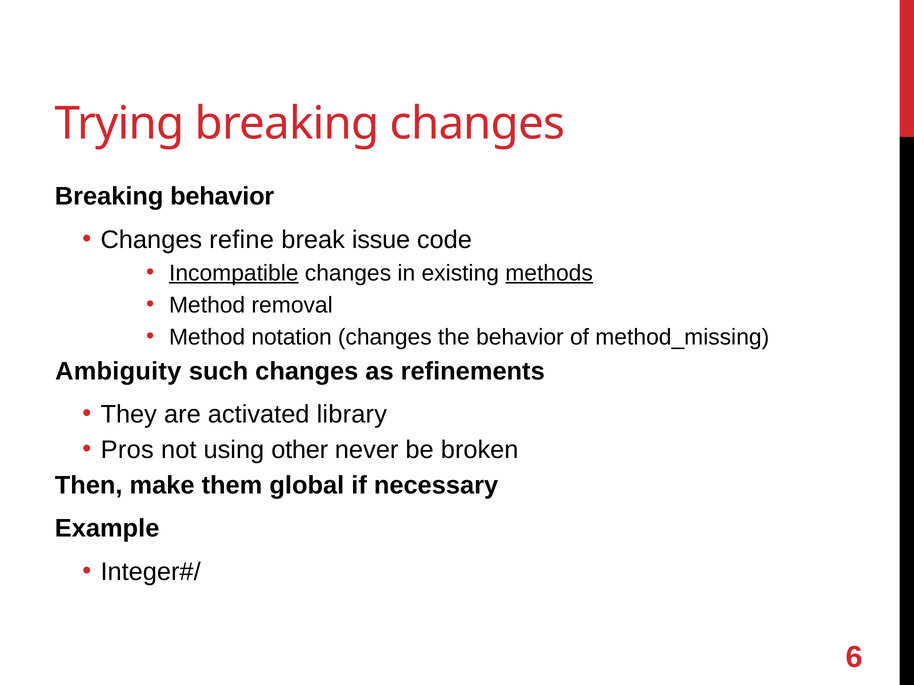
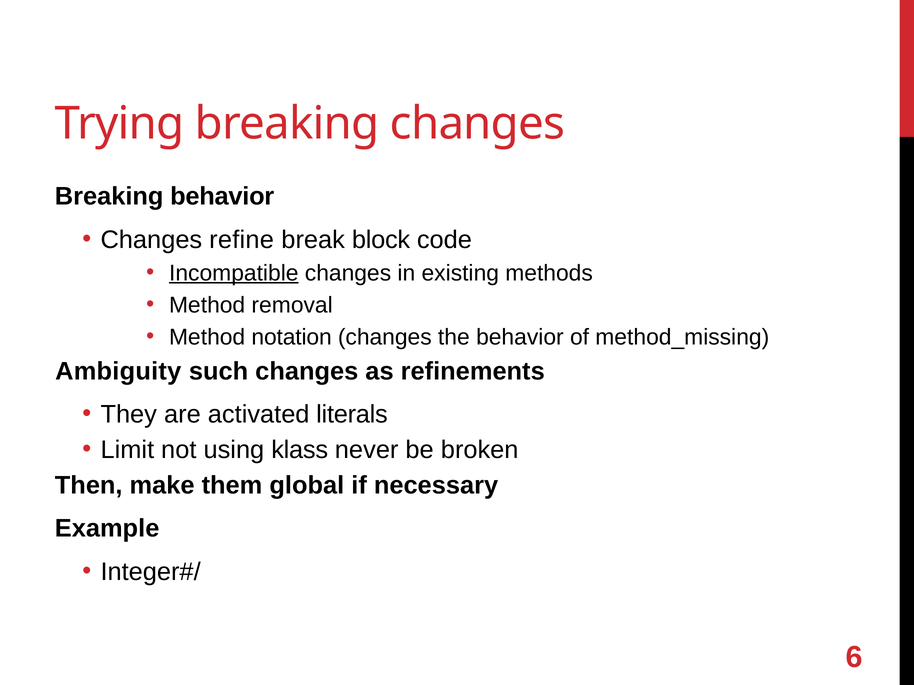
issue: issue -> block (381, 240)
methods underline: present -> none (549, 273)
library: library -> literals (352, 415)
Pros: Pros -> Limit (127, 450)
other: other -> klass (300, 450)
